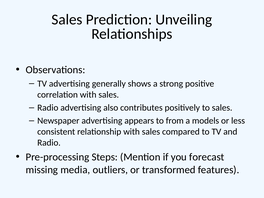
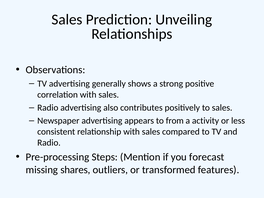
models: models -> activity (206, 121)
media: media -> shares (75, 170)
